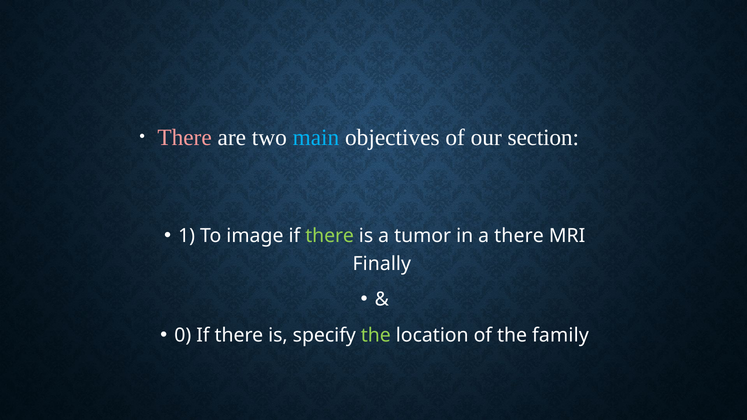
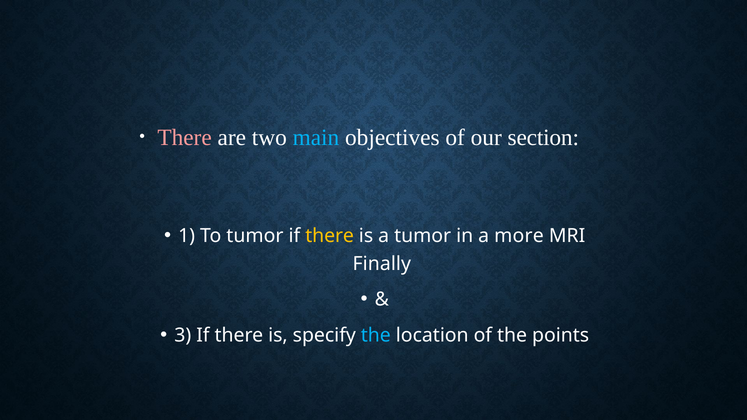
To image: image -> tumor (255, 236)
there colour: light green -> yellow (330, 236)
a there: there -> more (519, 236)
0: 0 -> 3 (183, 335)
the colour: light green -> light blue (376, 335)
family: family -> points (561, 335)
